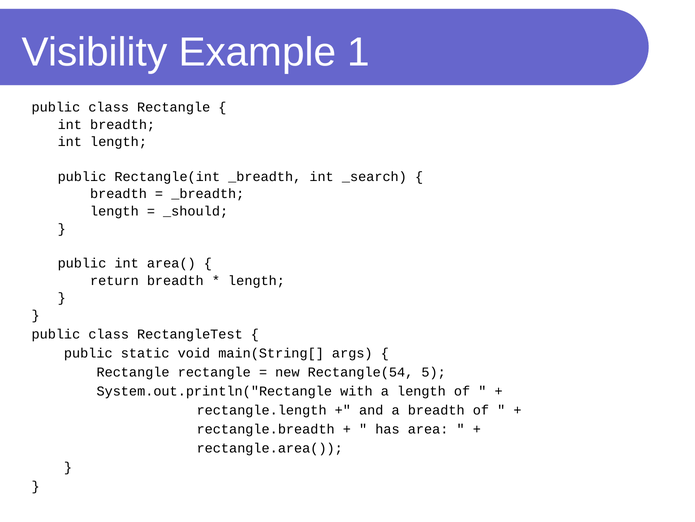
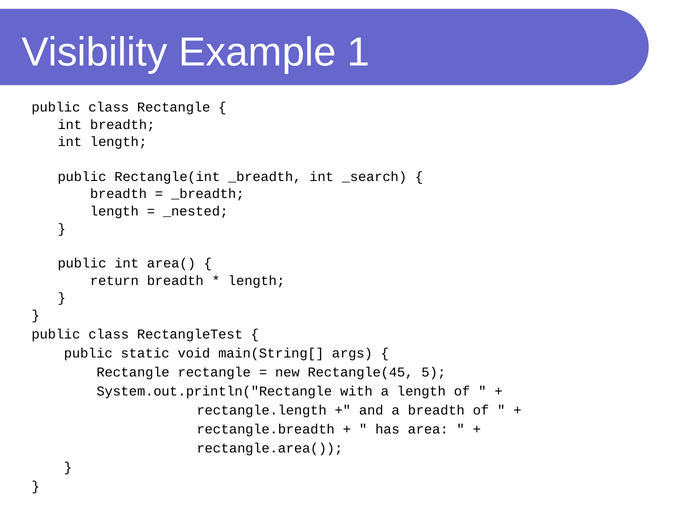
_should: _should -> _nested (196, 211)
Rectangle(54: Rectangle(54 -> Rectangle(45 (361, 372)
